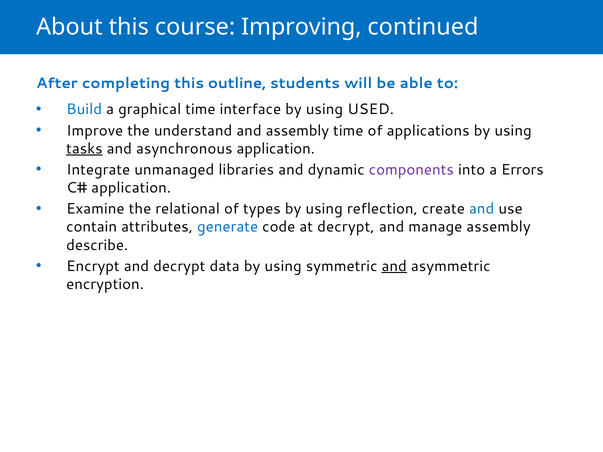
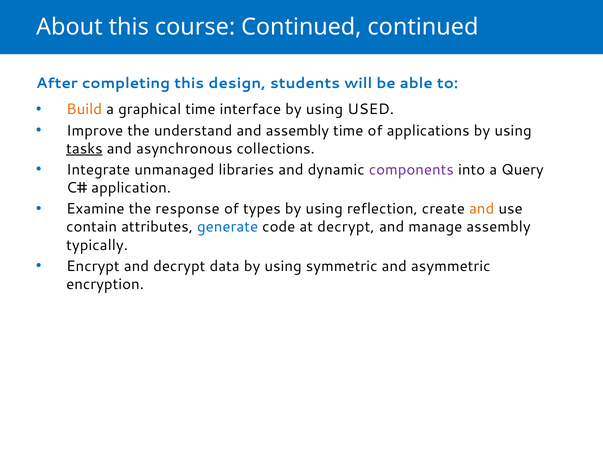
course Improving: Improving -> Continued (301, 27)
outline: outline -> design (237, 83)
Build colour: blue -> orange (84, 110)
asynchronous application: application -> collections (276, 149)
Errors: Errors -> Query (522, 170)
relational: relational -> response (187, 209)
and colour: blue -> orange (482, 209)
describe: describe -> typically (97, 245)
and underline: present -> none (394, 266)
